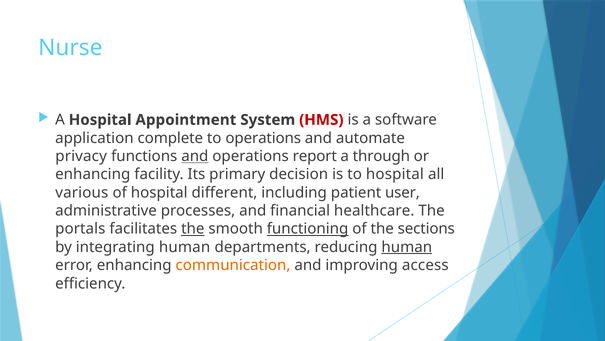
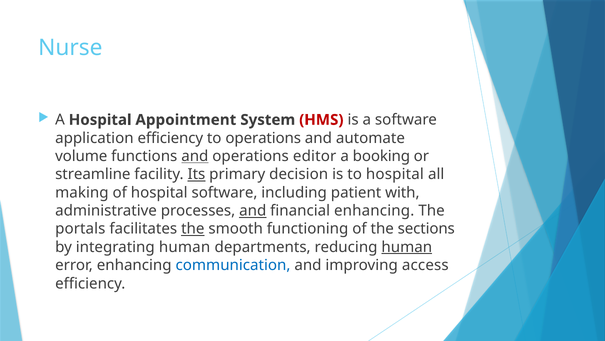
application complete: complete -> efficiency (170, 138)
privacy: privacy -> volume (81, 156)
report: report -> editor (315, 156)
through: through -> booking (381, 156)
enhancing: enhancing -> streamline (93, 174)
Its underline: none -> present (196, 174)
various: various -> making (82, 192)
hospital different: different -> software (225, 192)
user: user -> with (402, 192)
and underline: none -> present (253, 210)
financial healthcare: healthcare -> enhancing (374, 210)
functioning underline: present -> none (308, 229)
communication colour: orange -> blue (233, 265)
